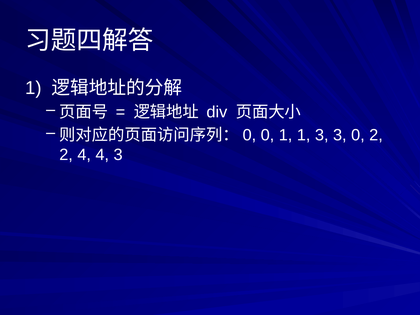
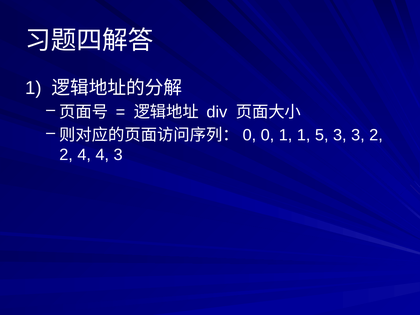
1 3: 3 -> 5 (322, 135)
3 0: 0 -> 3 (358, 135)
